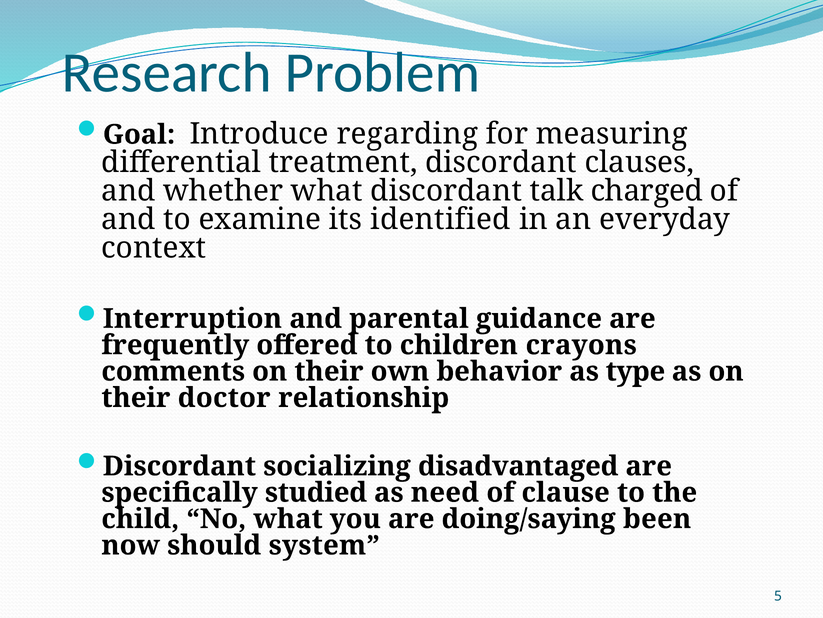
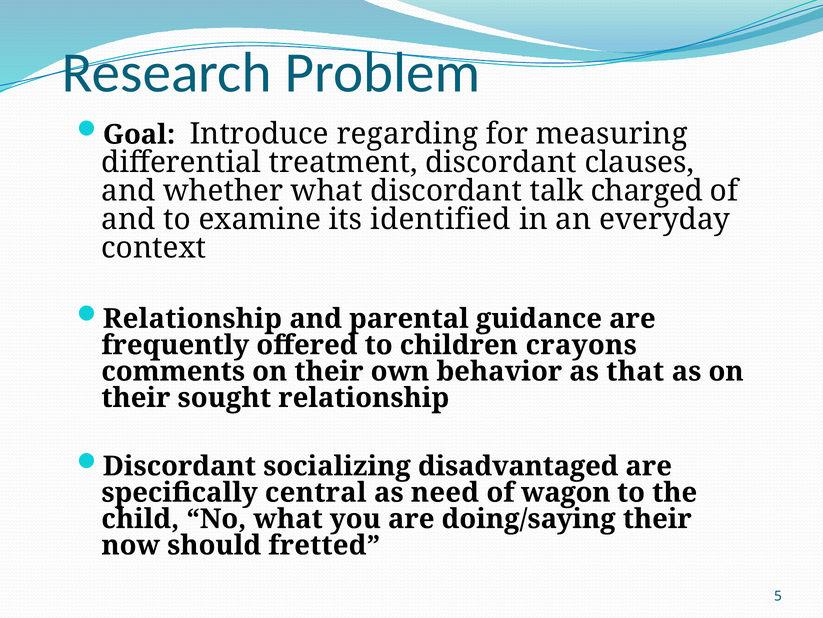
Interruption: Interruption -> Relationship (192, 318)
type: type -> that (635, 371)
doctor: doctor -> sought (224, 397)
studied: studied -> central (316, 492)
clause: clause -> wagon (566, 492)
doing/saying been: been -> their (657, 518)
system: system -> fretted (324, 545)
